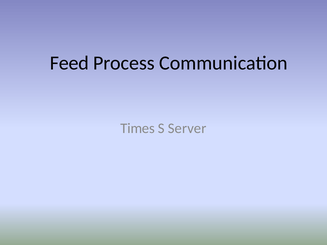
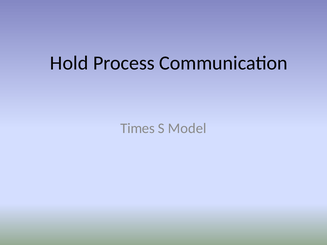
Feed: Feed -> Hold (69, 63)
Server: Server -> Model (187, 129)
